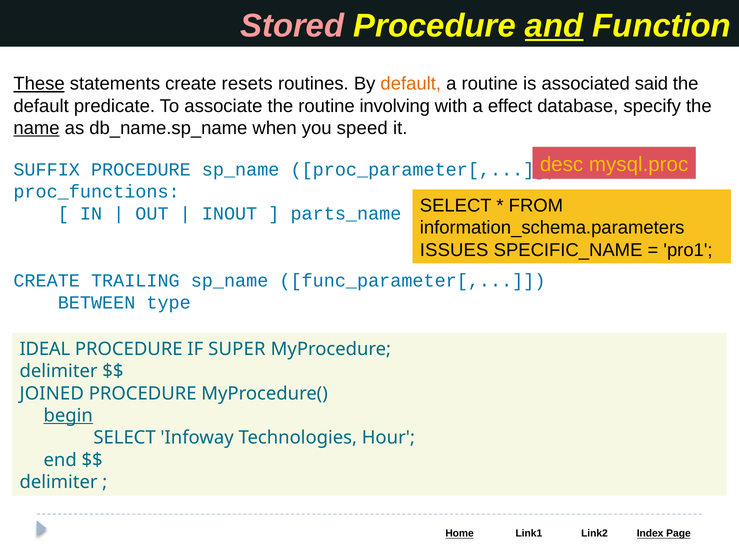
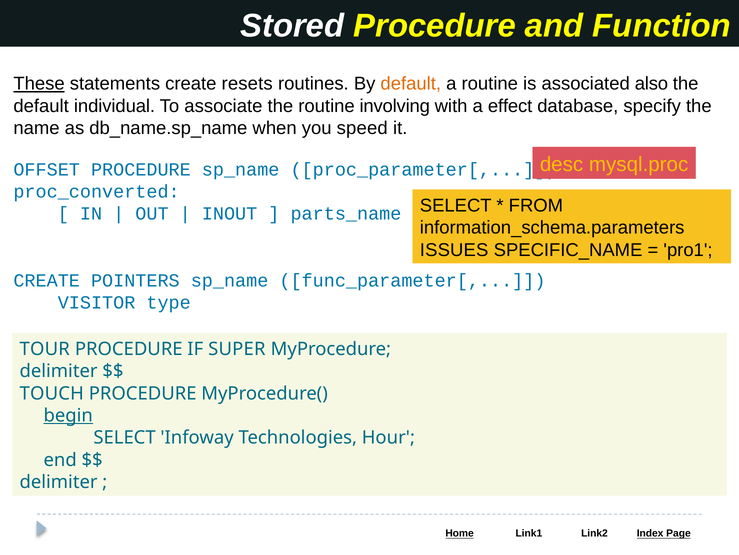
Stored colour: pink -> white (292, 26)
and underline: present -> none (554, 26)
said: said -> also (651, 84)
predicate: predicate -> individual (115, 106)
name underline: present -> none (37, 128)
SUFFIX: SUFFIX -> OFFSET (47, 169)
proc_functions: proc_functions -> proc_converted (97, 191)
TRAILING: TRAILING -> POINTERS (135, 280)
BETWEEN: BETWEEN -> VISITOR (97, 302)
IDEAL: IDEAL -> TOUR (45, 349)
JOINED: JOINED -> TOUCH (52, 393)
